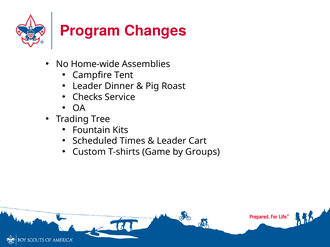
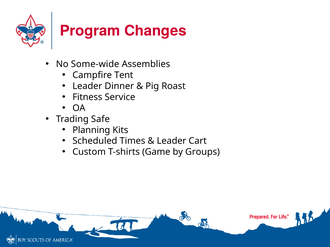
Home-wide: Home-wide -> Some-wide (95, 64)
Checks: Checks -> Fitness (87, 97)
Tree: Tree -> Safe (100, 119)
Fountain: Fountain -> Planning (91, 130)
